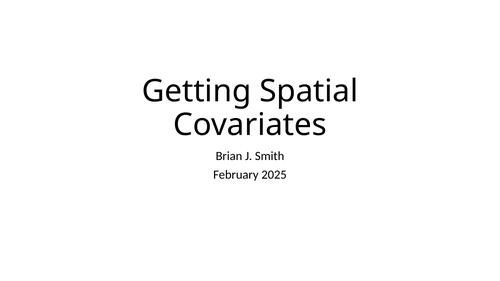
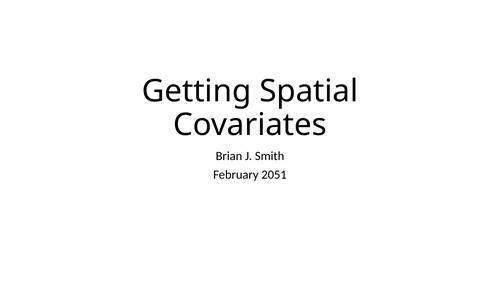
2025: 2025 -> 2051 (274, 175)
